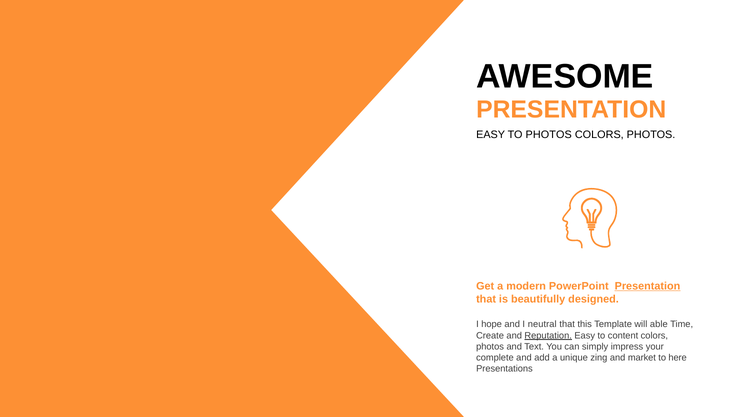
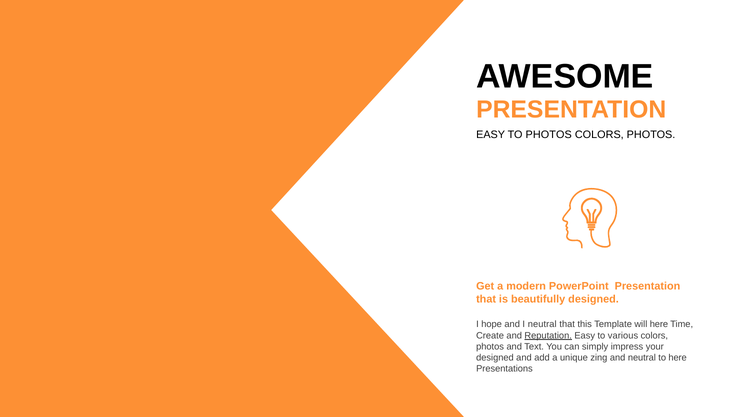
Presentation underline: present -> none (647, 286)
will able: able -> here (659, 325)
content: content -> various (623, 336)
complete: complete -> designed (495, 358)
and market: market -> neutral (642, 358)
